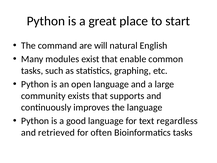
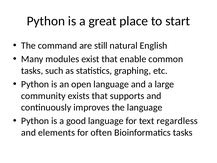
will: will -> still (101, 46)
retrieved: retrieved -> elements (57, 132)
